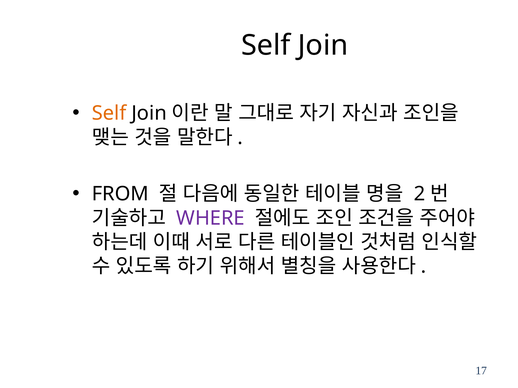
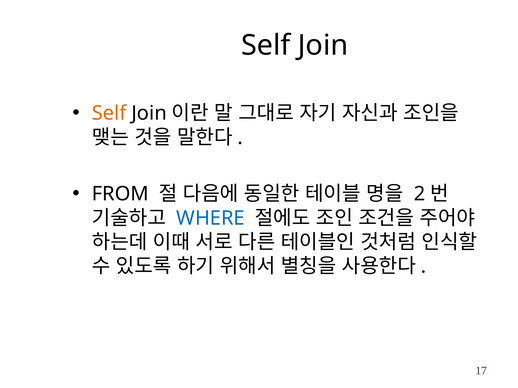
WHERE colour: purple -> blue (211, 218)
